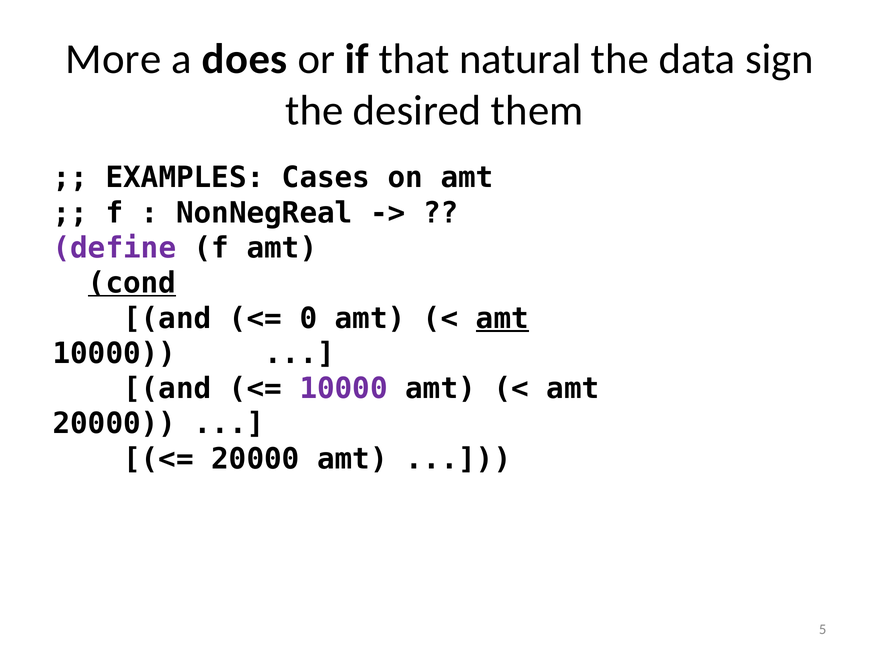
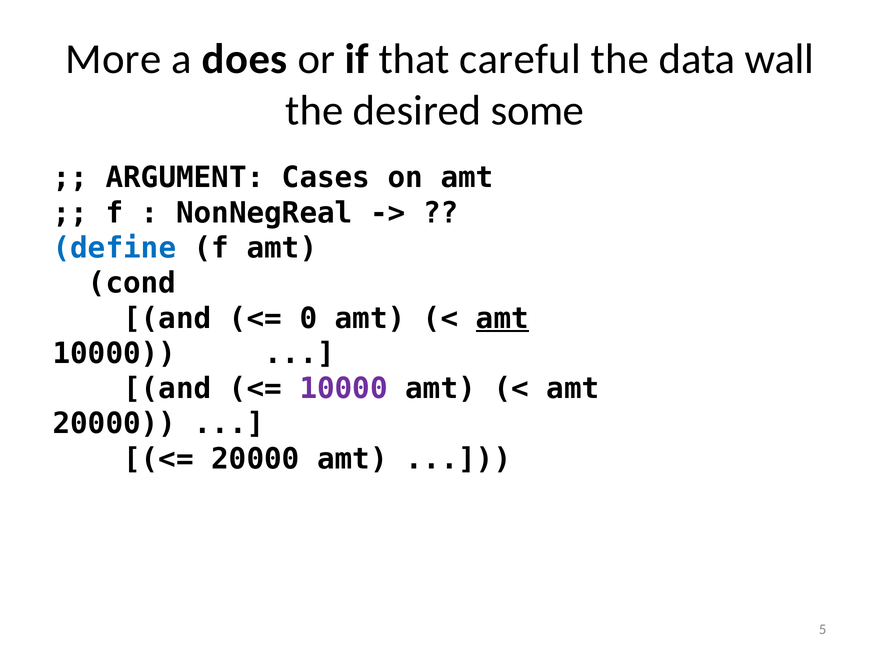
natural: natural -> careful (520, 59)
sign: sign -> wall (779, 59)
them: them -> some (538, 111)
EXAMPLES: EXAMPLES -> ARGUMENT (185, 178)
define colour: purple -> blue (114, 248)
cond underline: present -> none (132, 283)
